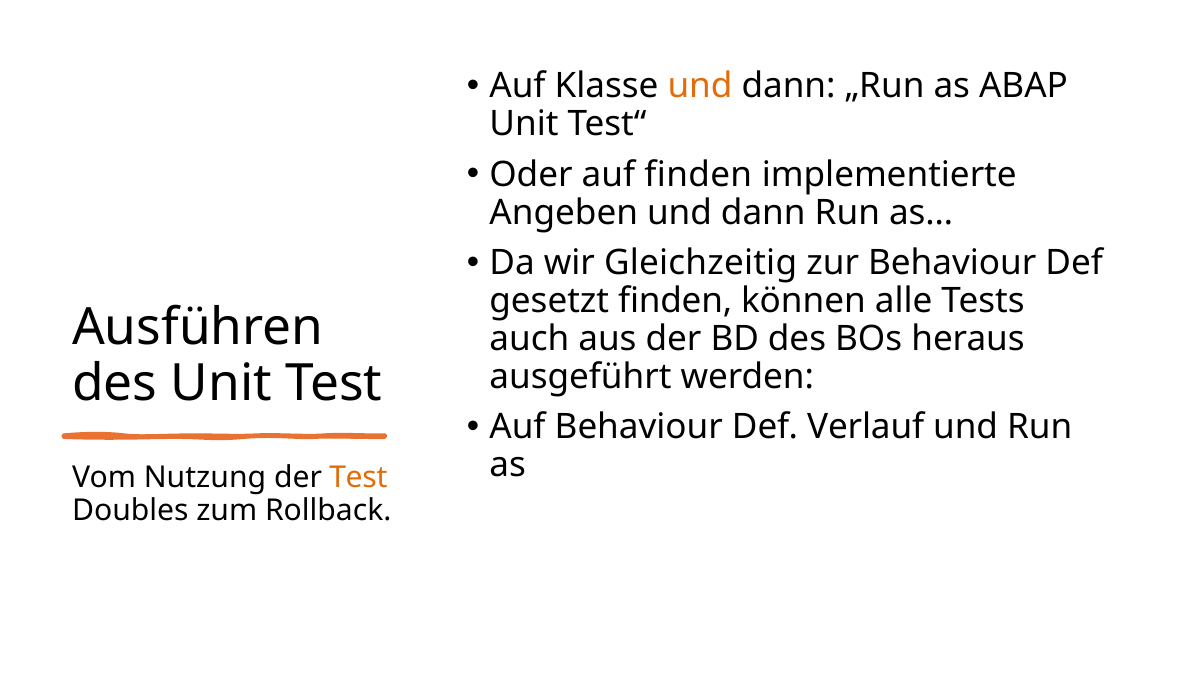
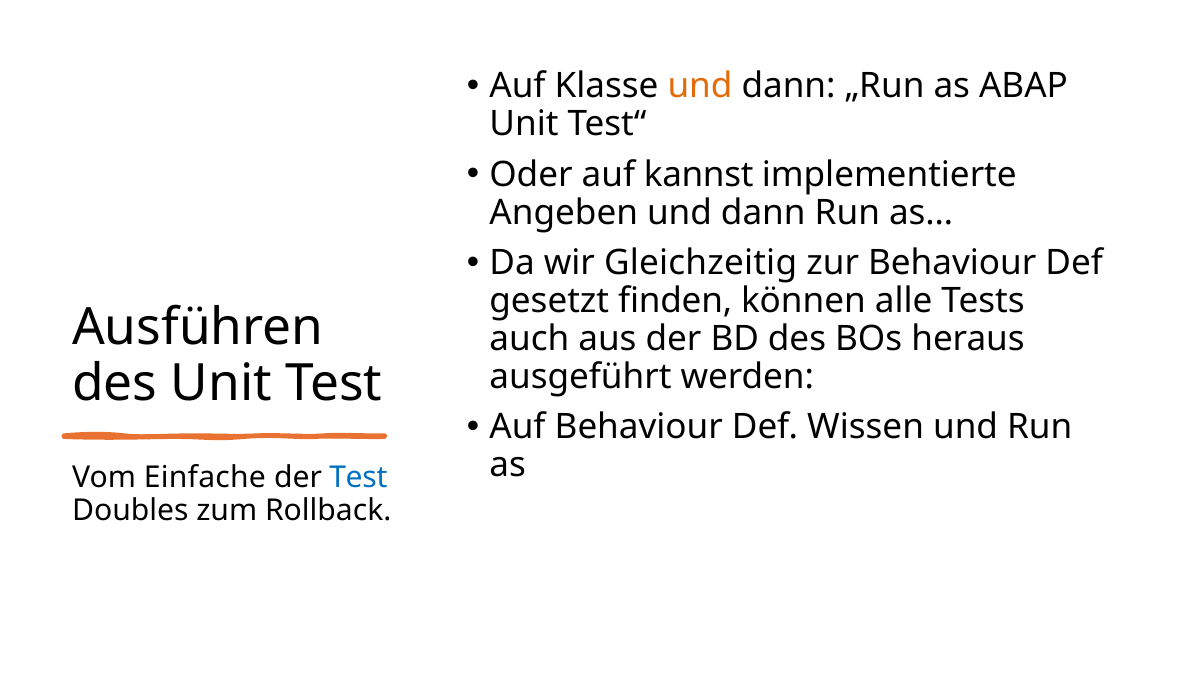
auf finden: finden -> kannst (699, 175)
Verlauf: Verlauf -> Wissen (866, 428)
Nutzung: Nutzung -> Einfache (205, 478)
Test colour: orange -> blue (358, 478)
